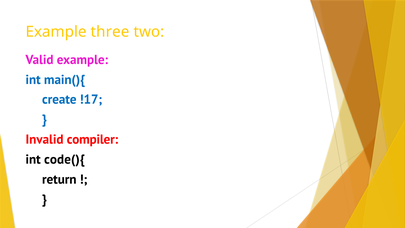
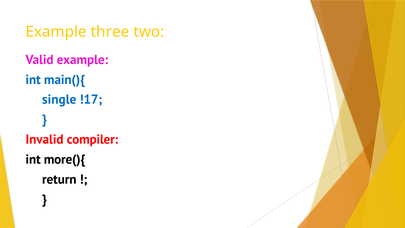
create: create -> single (59, 100)
code(){: code(){ -> more(){ (65, 159)
